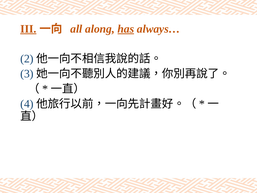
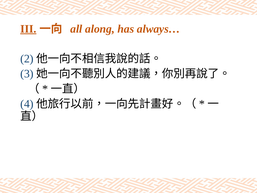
has underline: present -> none (126, 29)
